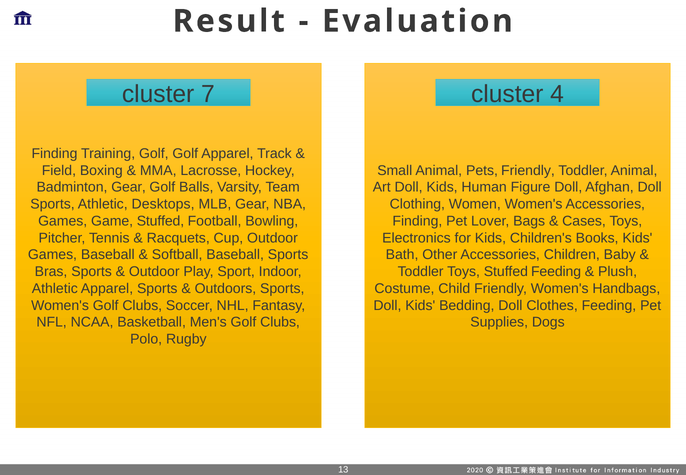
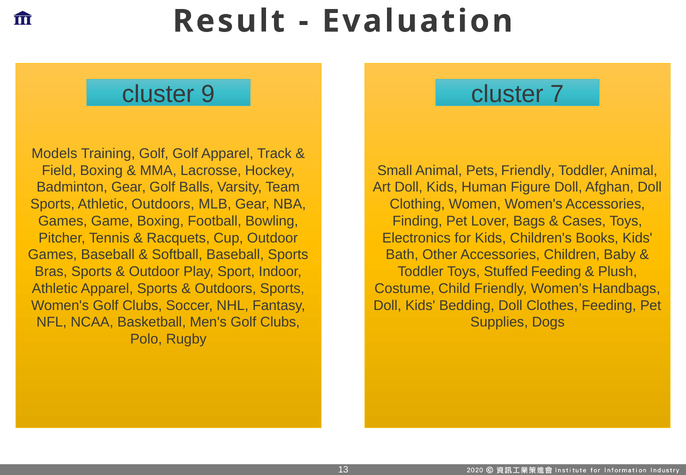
7: 7 -> 9 (208, 94)
4: 4 -> 7 (557, 94)
Finding: Finding -> Models (54, 154)
Athletic Desktops: Desktops -> Outdoors (163, 204)
Game Stuffed: Stuffed -> Boxing (160, 221)
